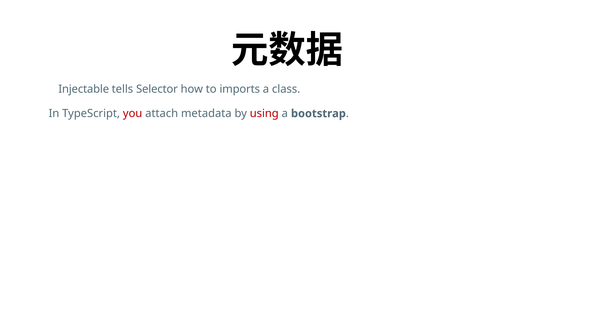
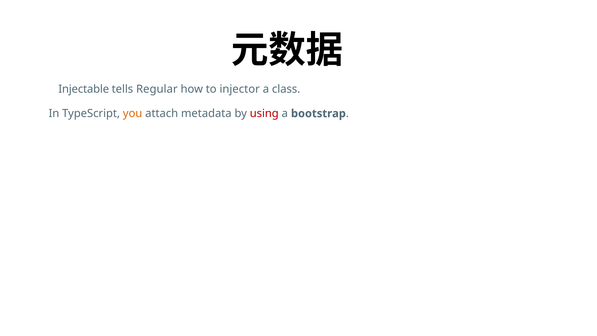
Selector: Selector -> Regular (157, 89)
imports: imports -> injector (240, 89)
you colour: red -> orange (133, 113)
